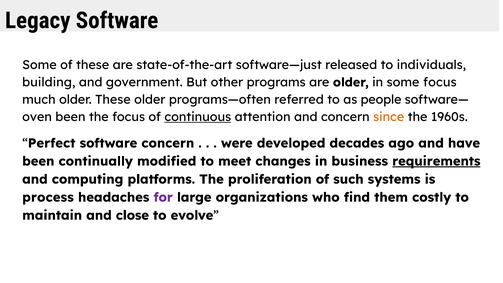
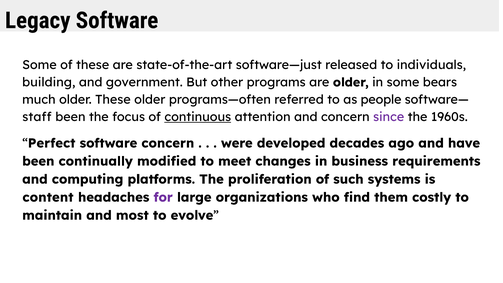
some focus: focus -> bears (440, 82)
oven: oven -> staff (37, 117)
since colour: orange -> purple (389, 117)
requirements underline: present -> none (436, 161)
process: process -> content (48, 197)
close: close -> most (132, 215)
